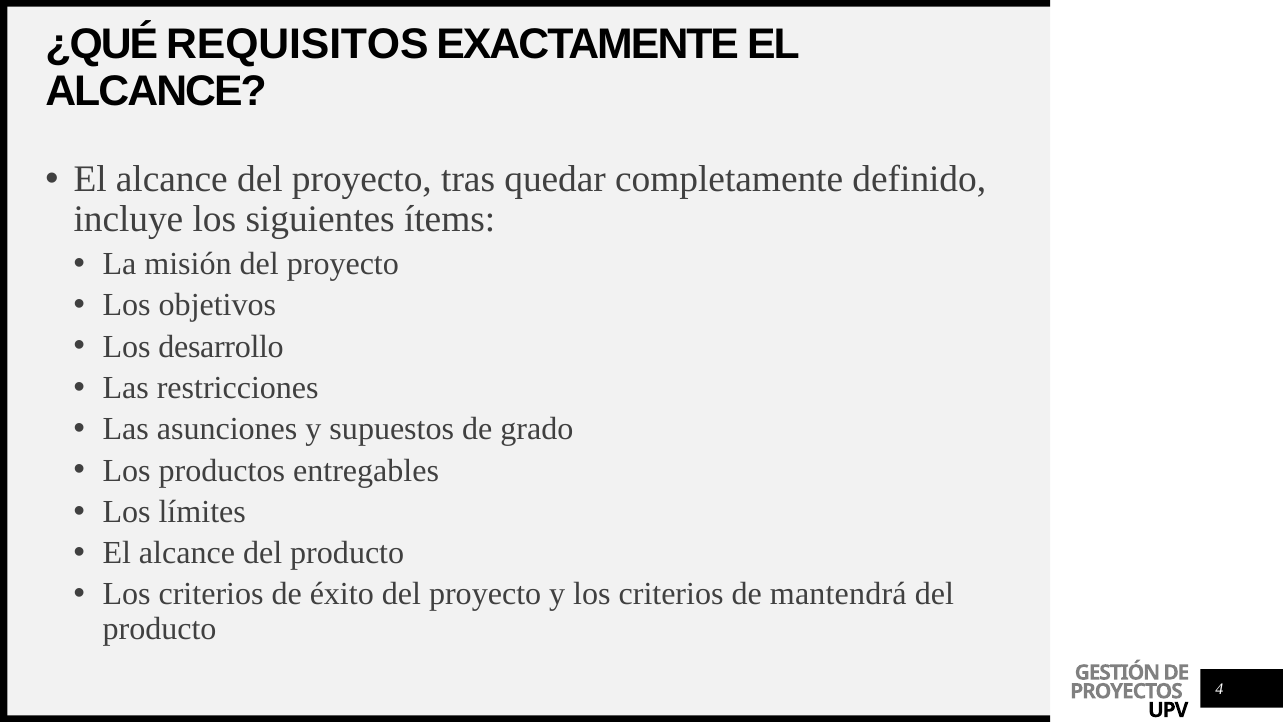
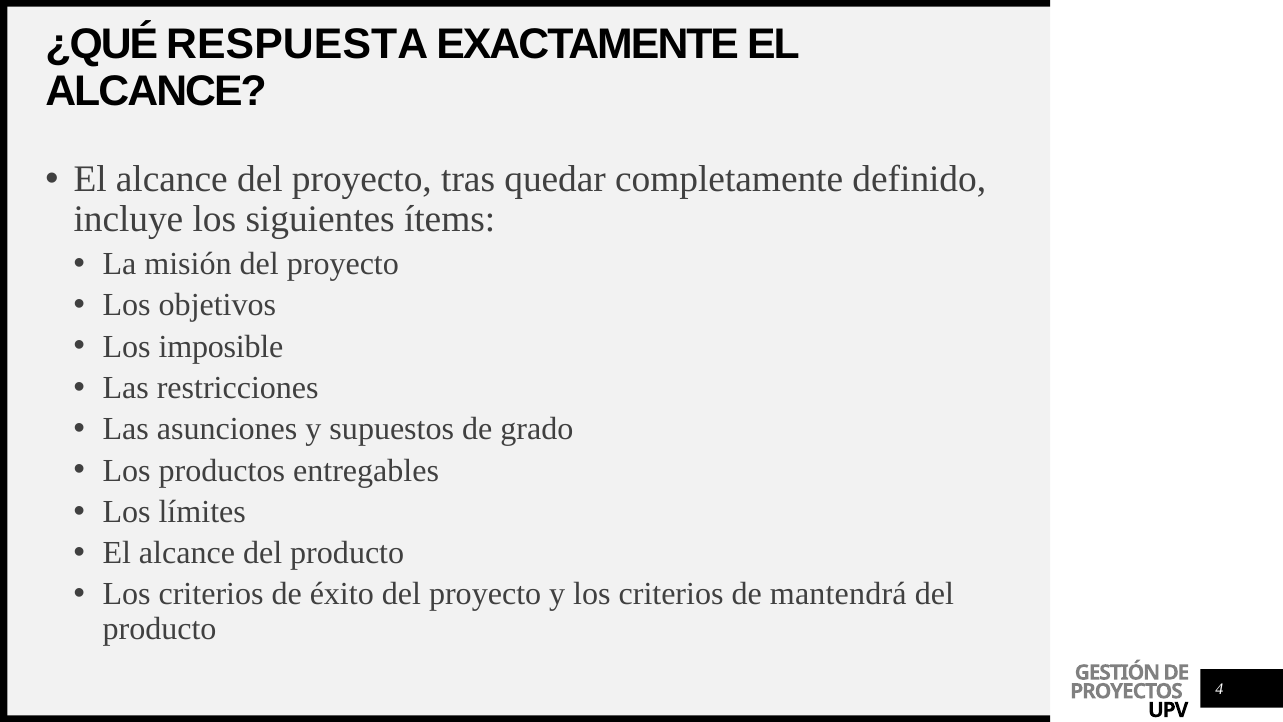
REQUISITOS: REQUISITOS -> RESPUESTA (297, 45)
desarrollo: desarrollo -> imposible (221, 346)
